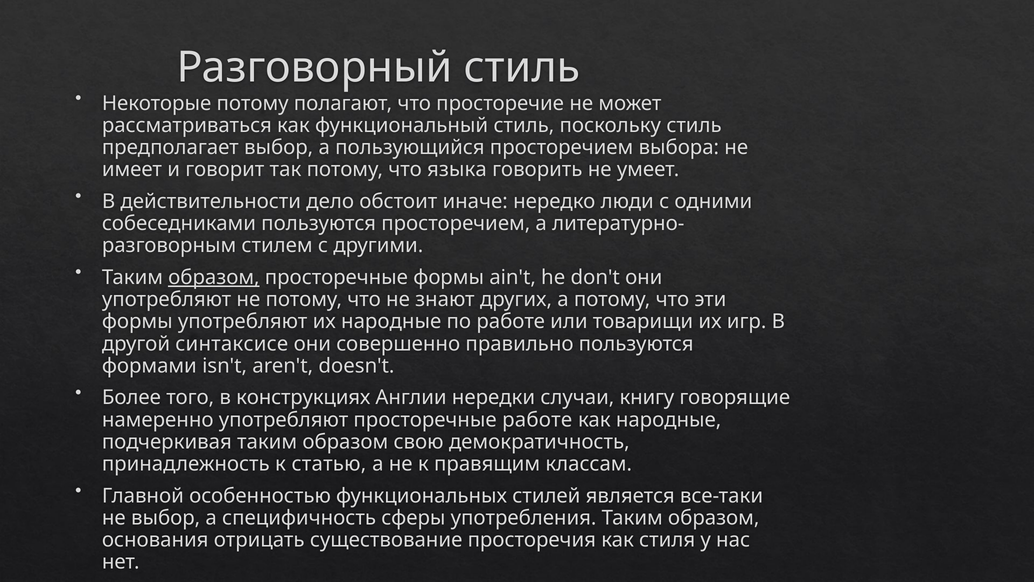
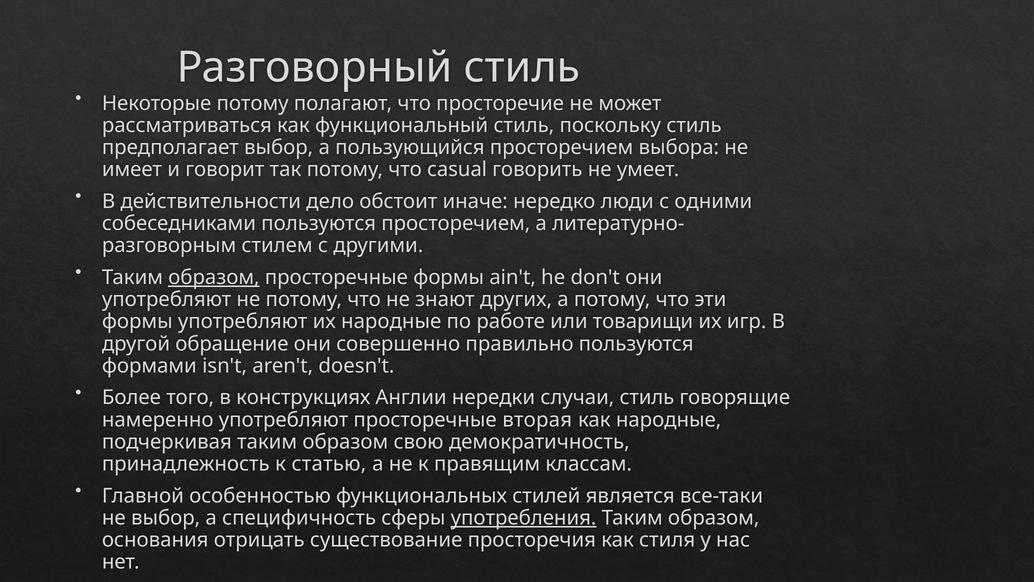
языка: языка -> casual (457, 170)
синтаксисе: синтаксисе -> обращение (232, 344)
случаи книгу: книгу -> стиль (647, 397)
просторечные работе: работе -> вторая (537, 419)
употребления underline: none -> present (524, 518)
